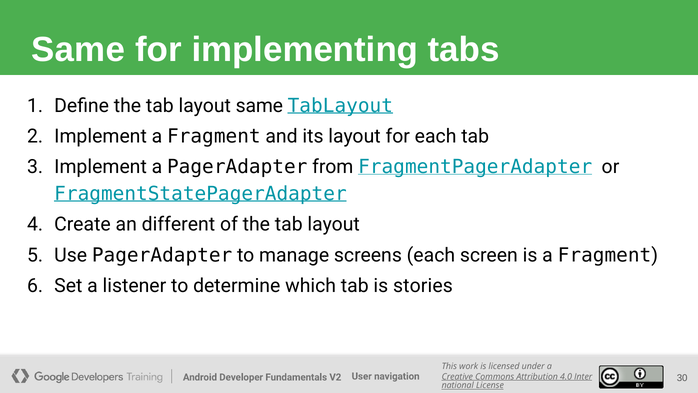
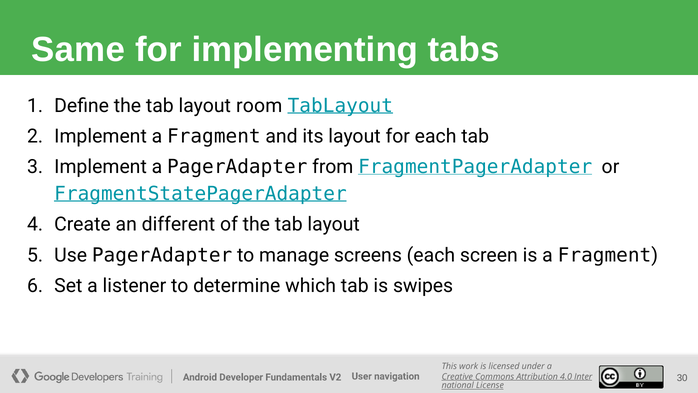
layout same: same -> room (259, 106)
stories: stories -> swipes (423, 286)
